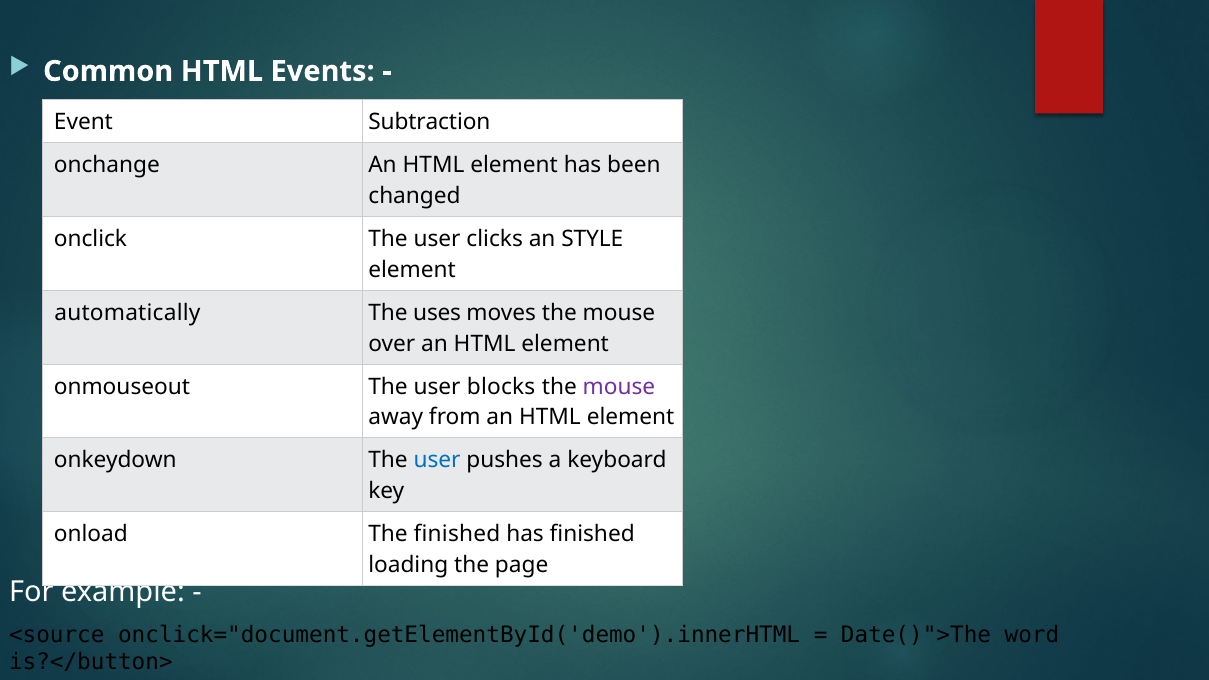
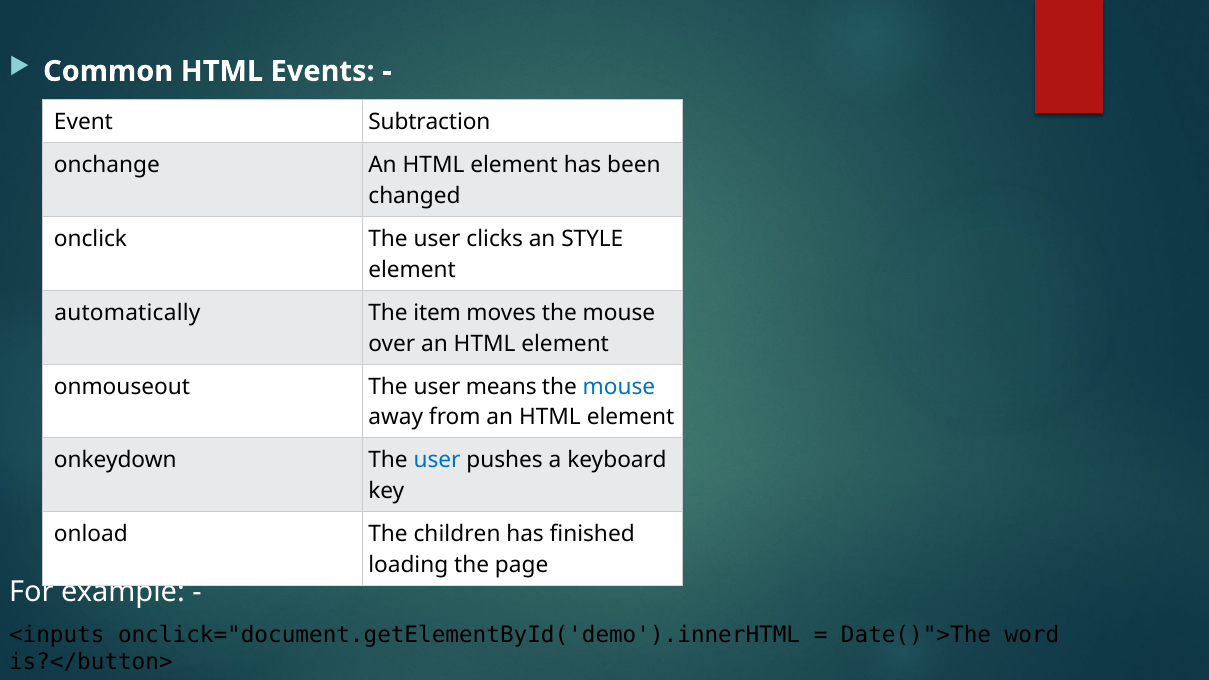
uses: uses -> item (437, 313)
blocks: blocks -> means (501, 387)
mouse colour: purple -> blue (619, 387)
The finished: finished -> children (457, 534)
<source: <source -> <inputs (57, 635)
